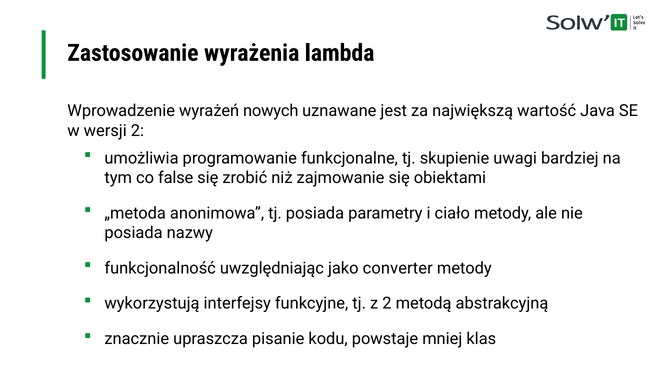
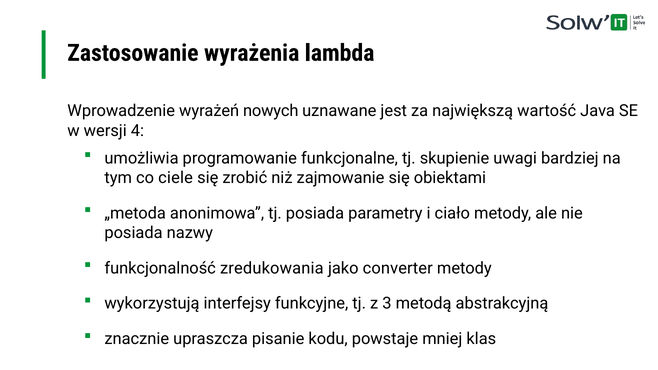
wersji 2: 2 -> 4 (137, 131)
false: false -> ciele (176, 178)
uwzględniając: uwzględniając -> zredukowania (272, 268)
z 2: 2 -> 3 (387, 304)
